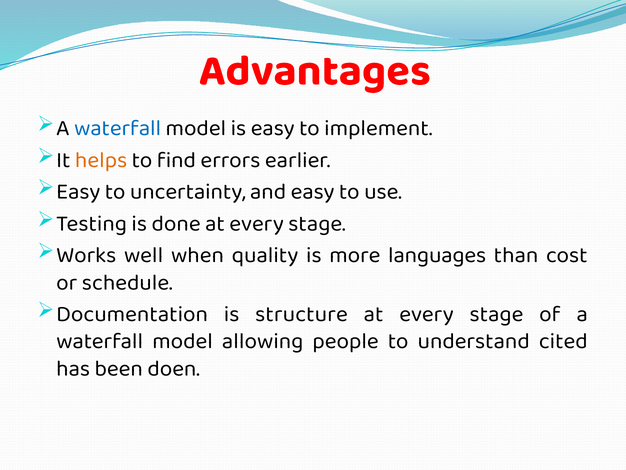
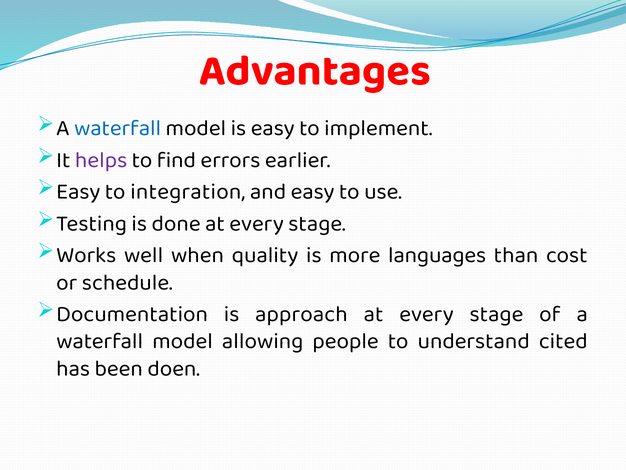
helps colour: orange -> purple (101, 160)
uncertainty: uncertainty -> integration (188, 191)
structure: structure -> approach (301, 313)
